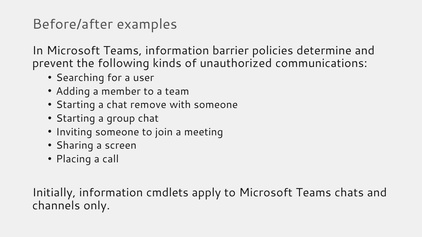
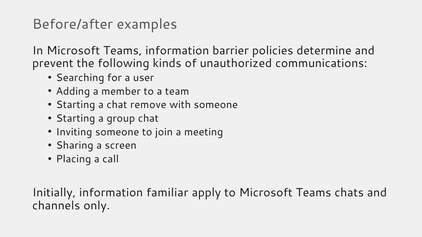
cmdlets: cmdlets -> familiar (167, 193)
